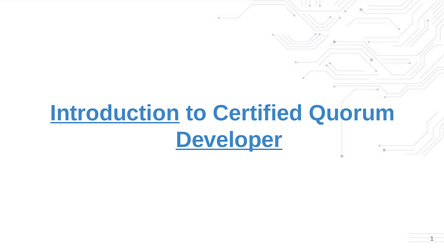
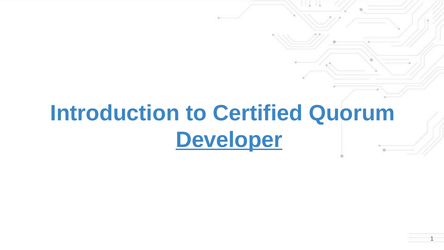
Introduction underline: present -> none (115, 113)
